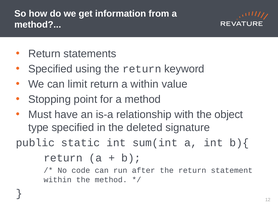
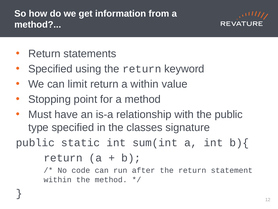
the object: object -> public (229, 114)
deleted: deleted -> classes (145, 127)
